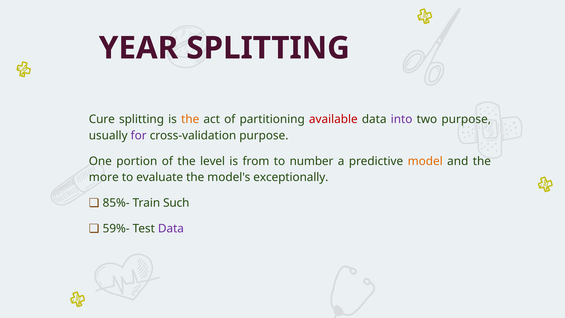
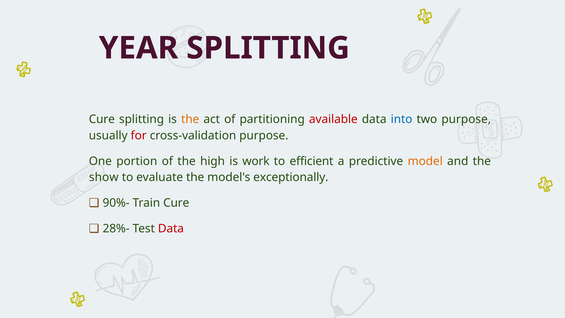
into colour: purple -> blue (402, 119)
for colour: purple -> red (139, 135)
level: level -> high (213, 161)
from: from -> work (256, 161)
number: number -> efficient (312, 161)
more: more -> show (104, 177)
85%-: 85%- -> 90%- (116, 203)
Train Such: Such -> Cure (176, 203)
59%-: 59%- -> 28%- (116, 229)
Data colour: purple -> red (171, 229)
